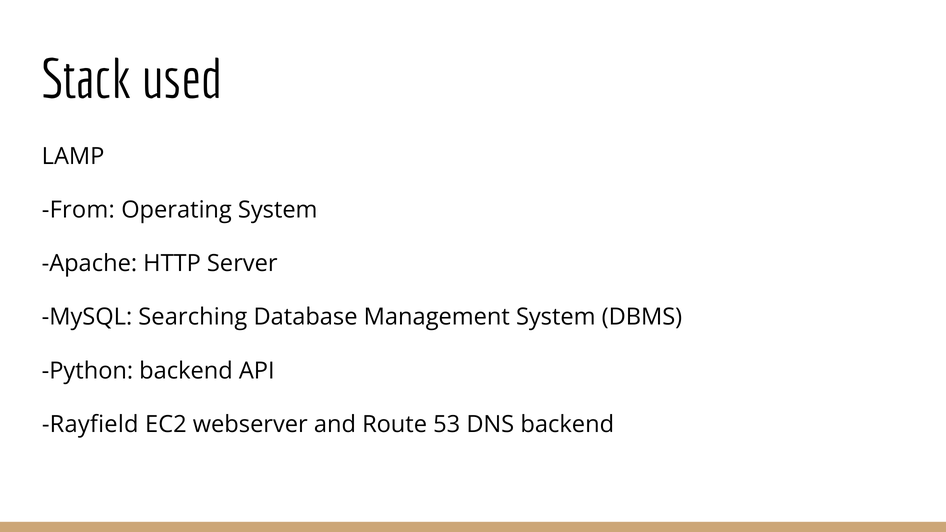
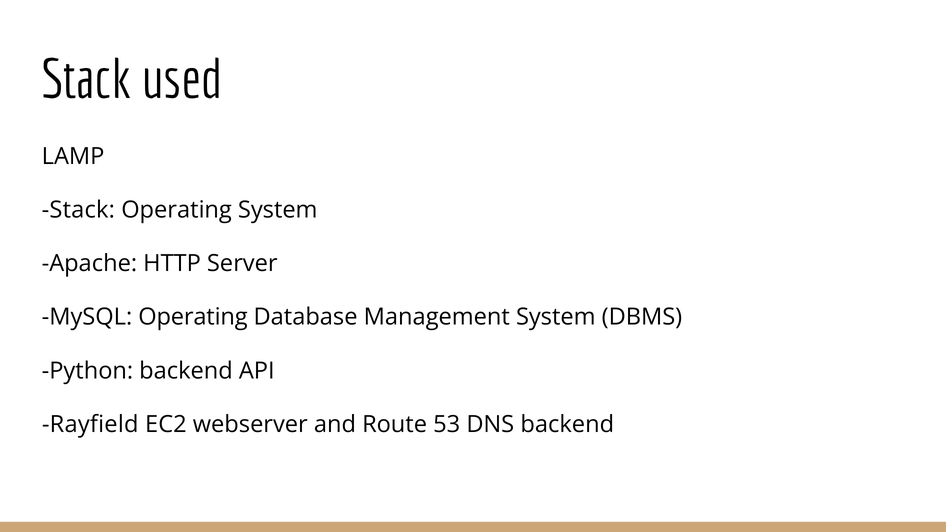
From: From -> Stack (78, 210)
MySQL Searching: Searching -> Operating (193, 317)
